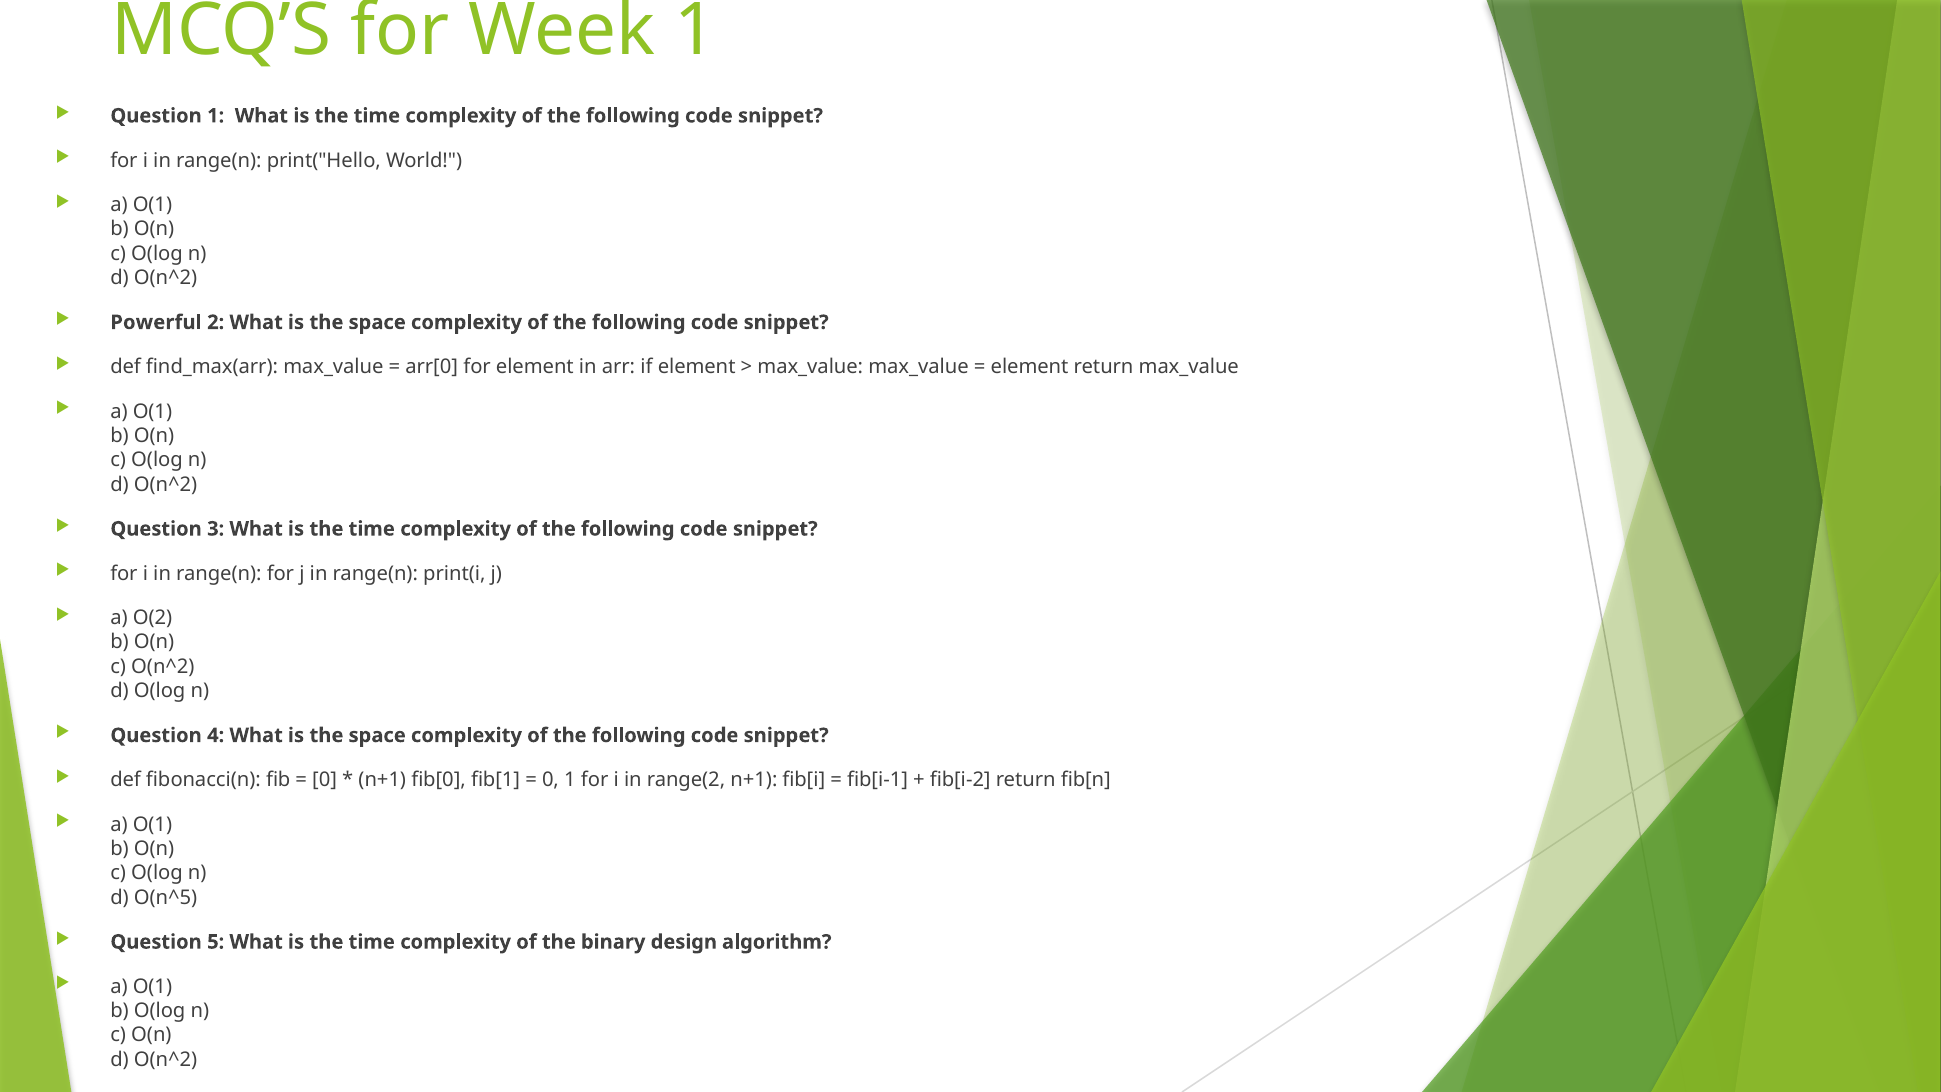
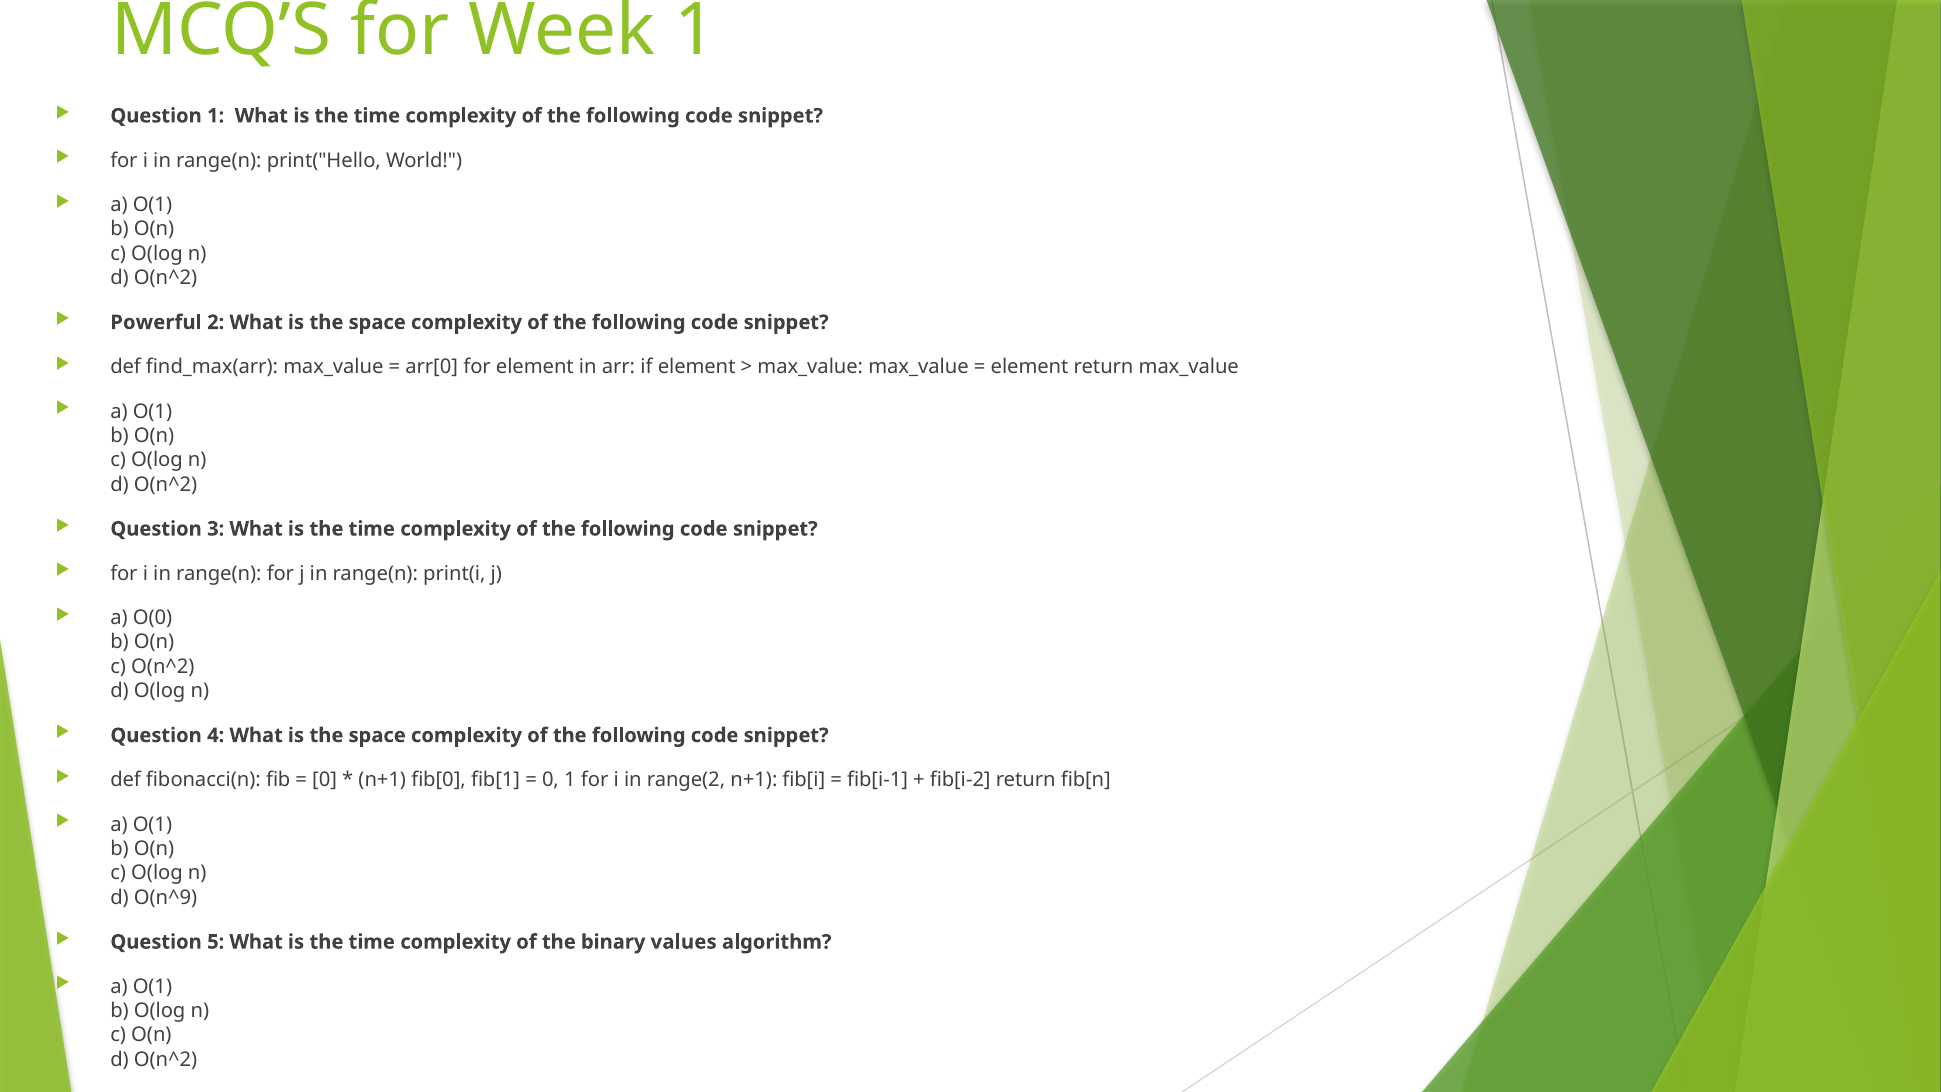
O(2: O(2 -> O(0 (153, 618)
O(n^5: O(n^5 -> O(n^9 (166, 897)
design: design -> values (684, 942)
